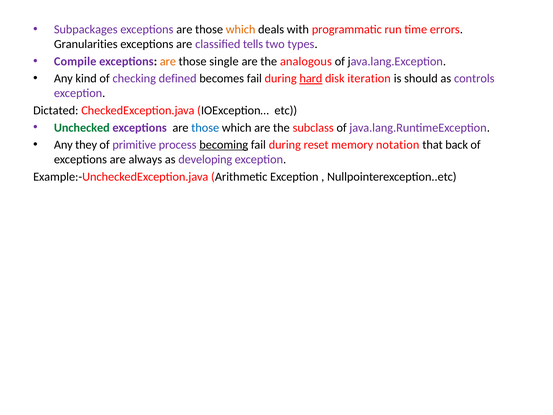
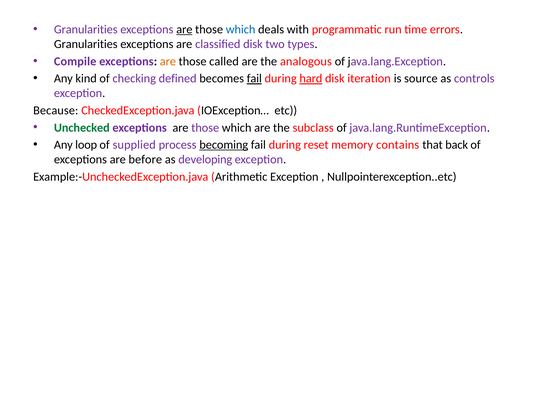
Subpackages: Subpackages -> Granularities (86, 29)
are underline: none -> present (184, 29)
which colour: orange -> blue (241, 29)
classified tells: tells -> disk (253, 44)
single: single -> called (224, 61)
fail underline: none -> present (254, 78)
should: should -> source (421, 78)
Dictated: Dictated -> Because (56, 110)
those colour: blue -> purple (205, 128)
they: they -> loop (86, 145)
primitive: primitive -> supplied (134, 145)
notation: notation -> contains (398, 145)
always: always -> before (145, 159)
